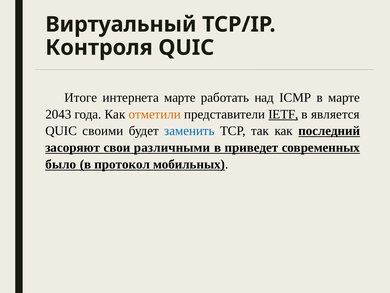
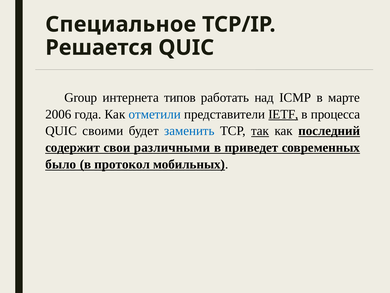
Виртуальный: Виртуальный -> Специальное (121, 24)
Контроля: Контроля -> Решается (99, 48)
Итоге: Итоге -> Group (81, 97)
интернета марте: марте -> типов (180, 97)
2043: 2043 -> 2006 (58, 114)
отметили colour: orange -> blue (155, 114)
является: является -> процесса (336, 114)
так underline: none -> present (260, 131)
засоряют: засоряют -> содержит (73, 147)
